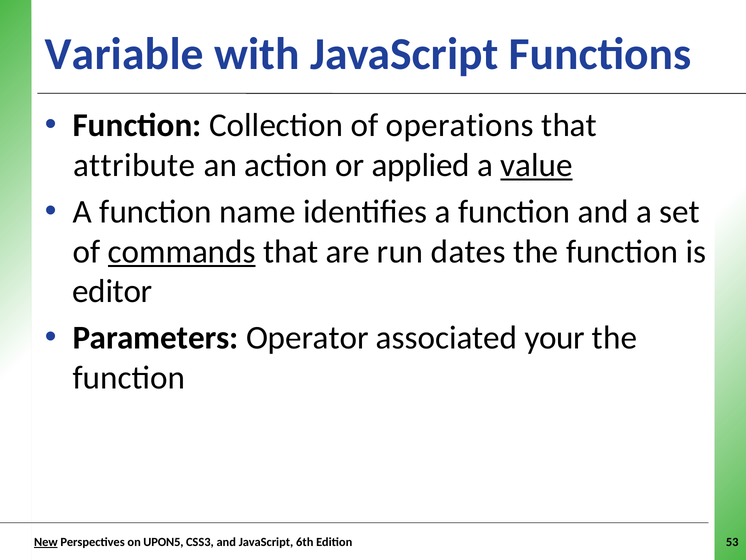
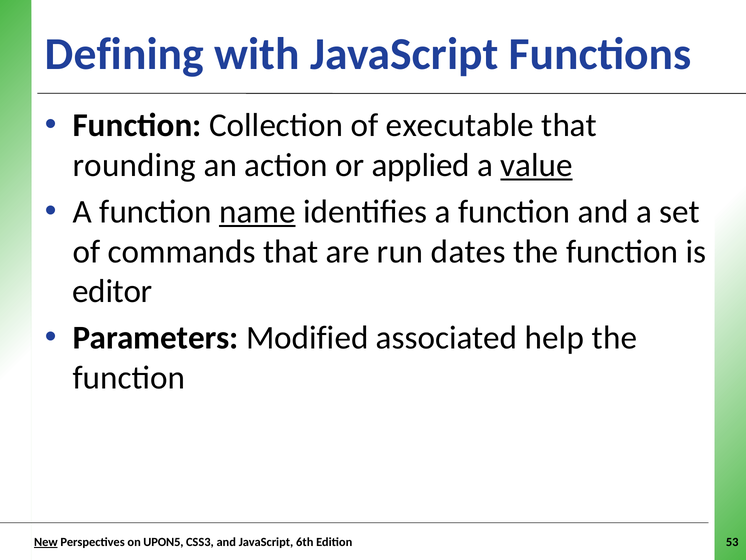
Variable: Variable -> Defining (124, 54)
operations: operations -> executable (460, 125)
attribute: attribute -> rounding (134, 165)
name underline: none -> present (257, 212)
commands underline: present -> none (182, 251)
Operator: Operator -> Modified (307, 338)
your: your -> help (554, 338)
